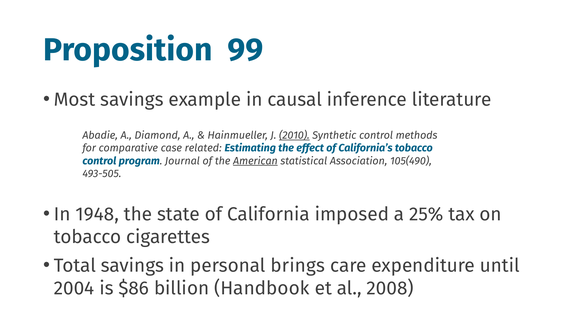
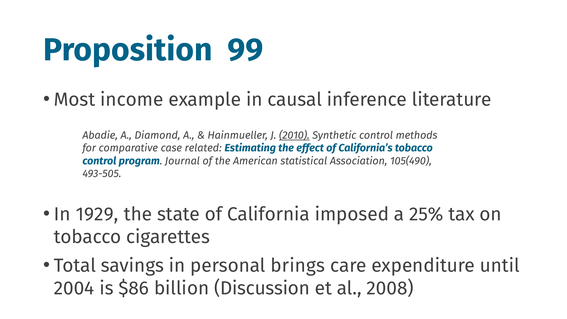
Most savings: savings -> income (132, 100)
American underline: present -> none (255, 161)
1948: 1948 -> 1929 (97, 214)
Handbook: Handbook -> Discussion (262, 288)
